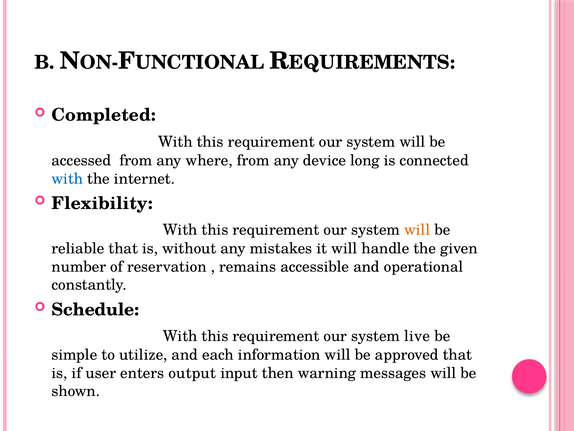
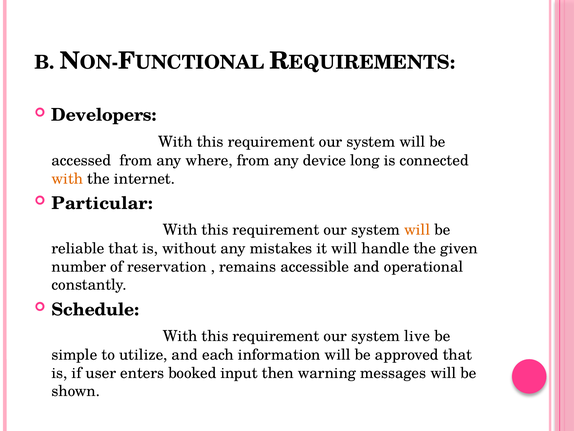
Completed: Completed -> Developers (104, 115)
with colour: blue -> orange (67, 178)
Flexibility: Flexibility -> Particular (102, 203)
output: output -> booked (192, 373)
